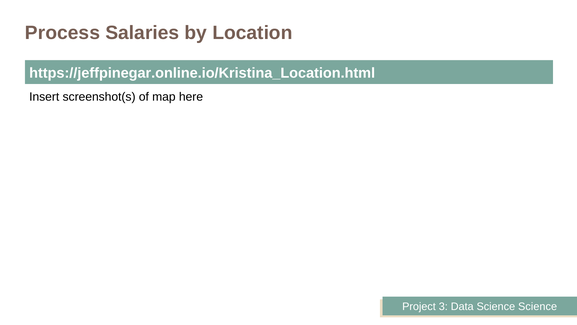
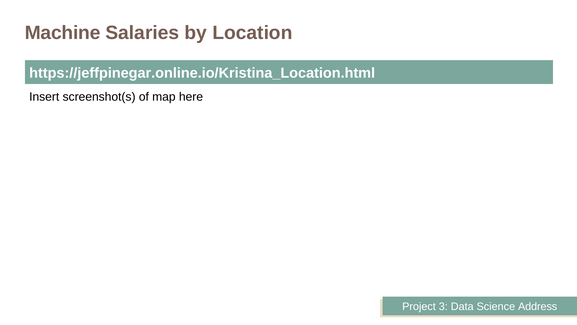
Process: Process -> Machine (63, 33)
Science: Science -> Address (538, 306)
